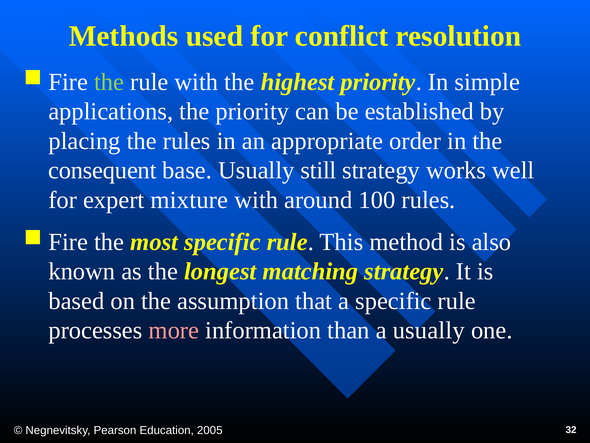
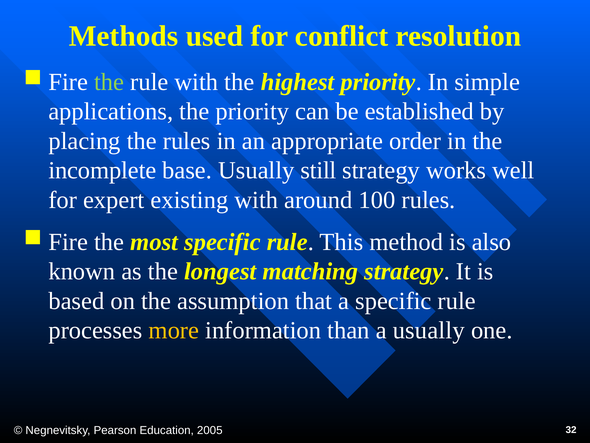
consequent: consequent -> incomplete (102, 170)
mixture: mixture -> existing (189, 200)
more colour: pink -> yellow (174, 330)
